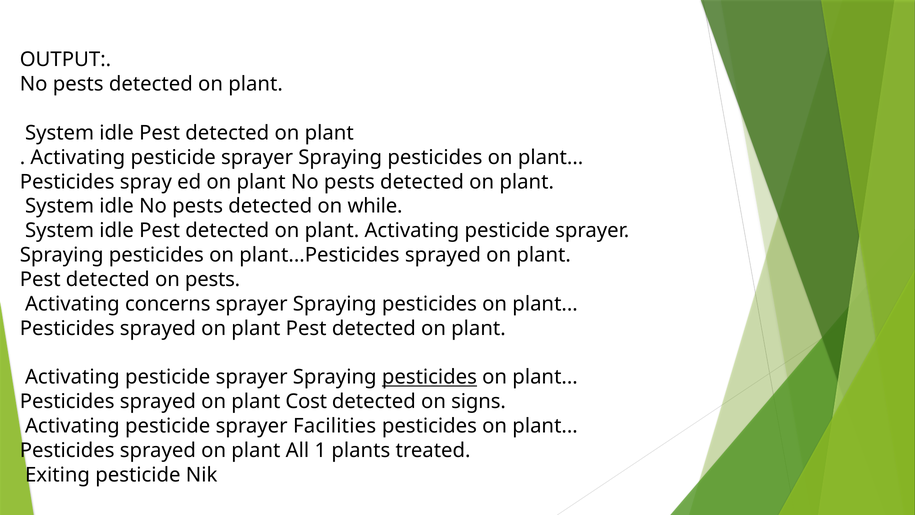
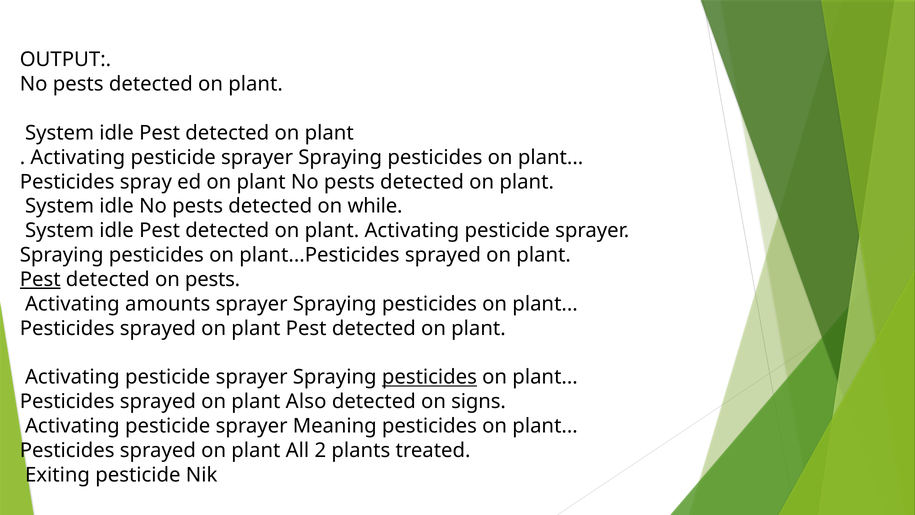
Pest underline: none -> present (40, 279)
concerns: concerns -> amounts (168, 304)
Cost: Cost -> Also (306, 401)
Facilities: Facilities -> Meaning (335, 426)
1: 1 -> 2 (320, 450)
